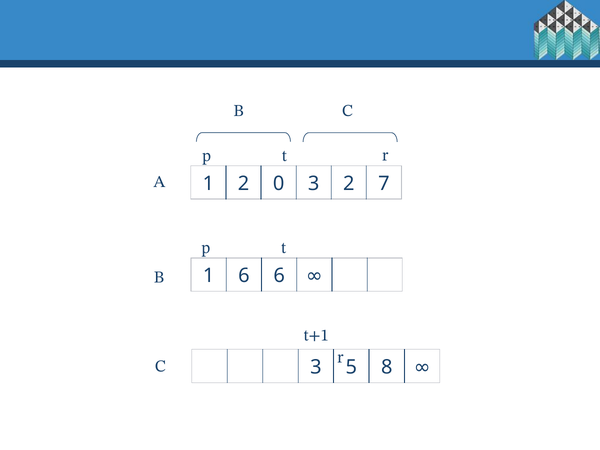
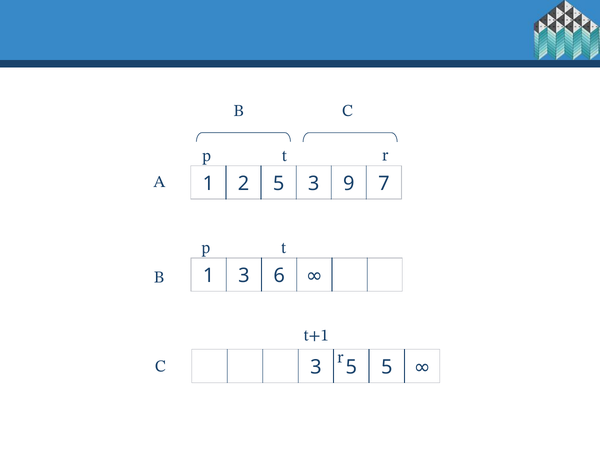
2 0: 0 -> 5 (279, 183)
3 2: 2 -> 9 (349, 183)
6: 6 -> 3 (244, 276)
5 8: 8 -> 5 (387, 367)
